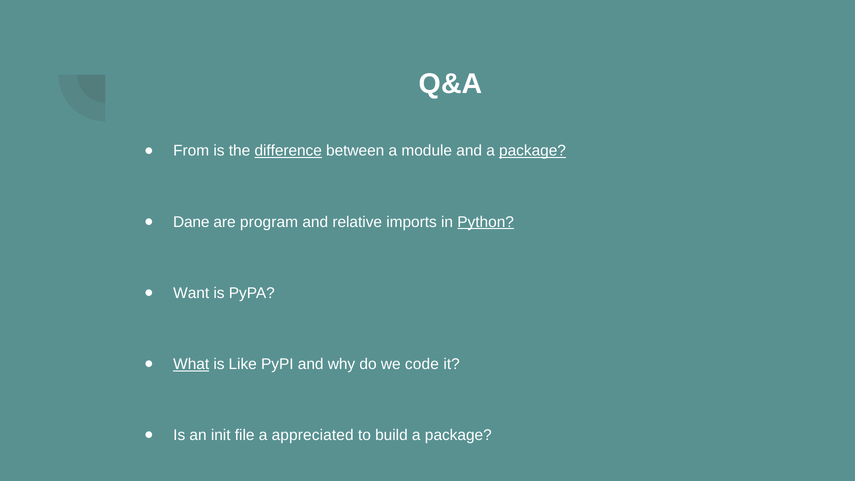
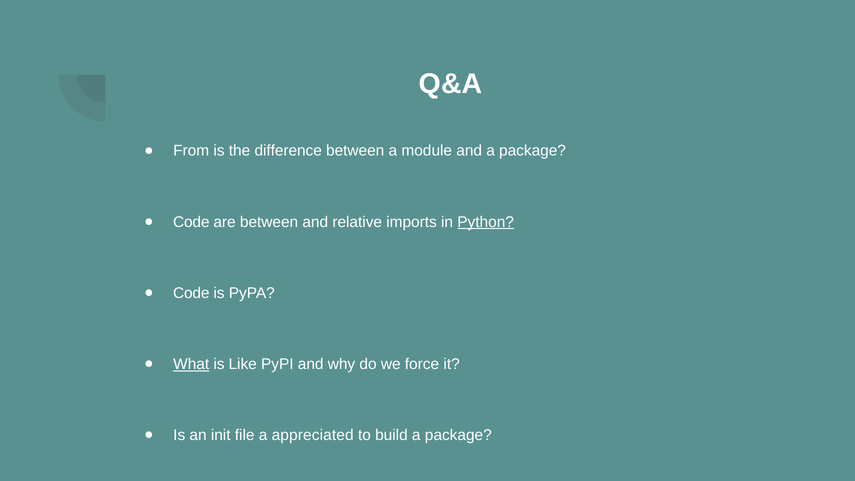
difference underline: present -> none (288, 151)
package underline: present -> none (533, 151)
Dane: Dane -> Code (191, 222)
are program: program -> between (269, 222)
Want: Want -> Code (191, 293)
code: code -> force (422, 364)
